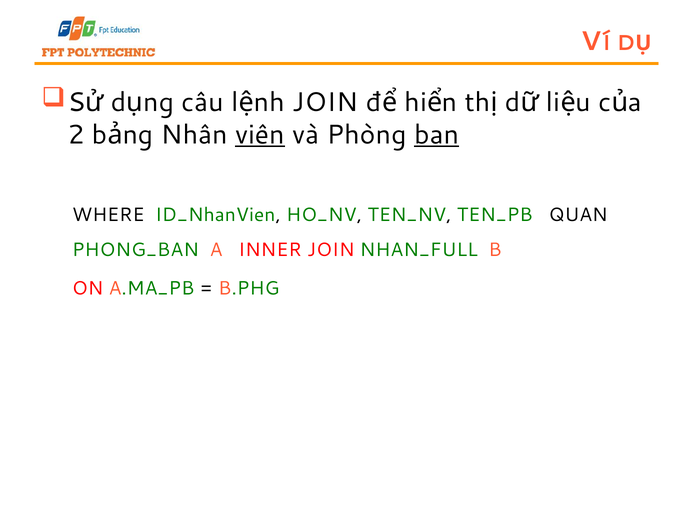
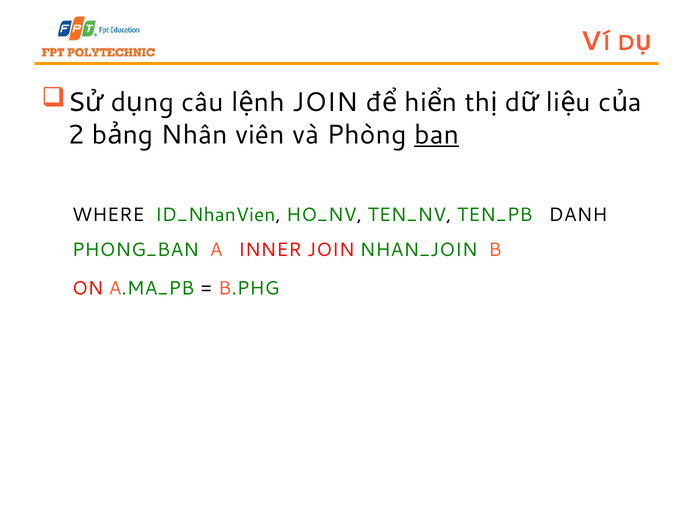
viên underline: present -> none (260, 135)
QUAN: QUAN -> DANH (578, 215)
NHAN_FULL: NHAN_FULL -> NHAN_JOIN (419, 250)
